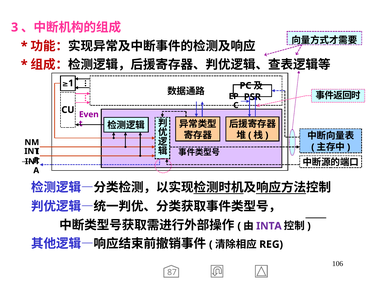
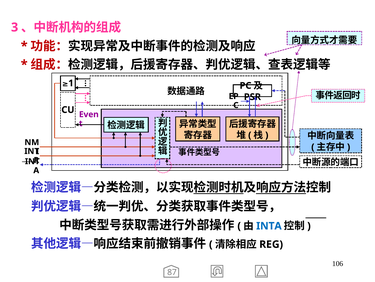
INTA colour: purple -> blue (269, 225)
